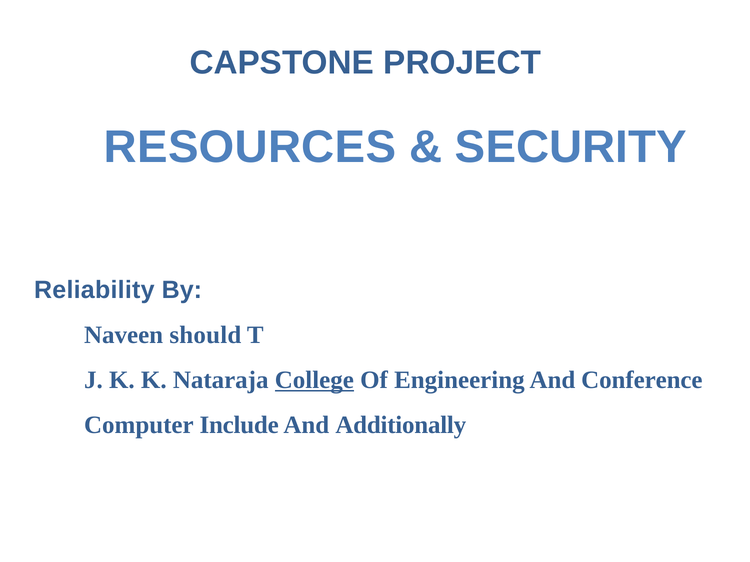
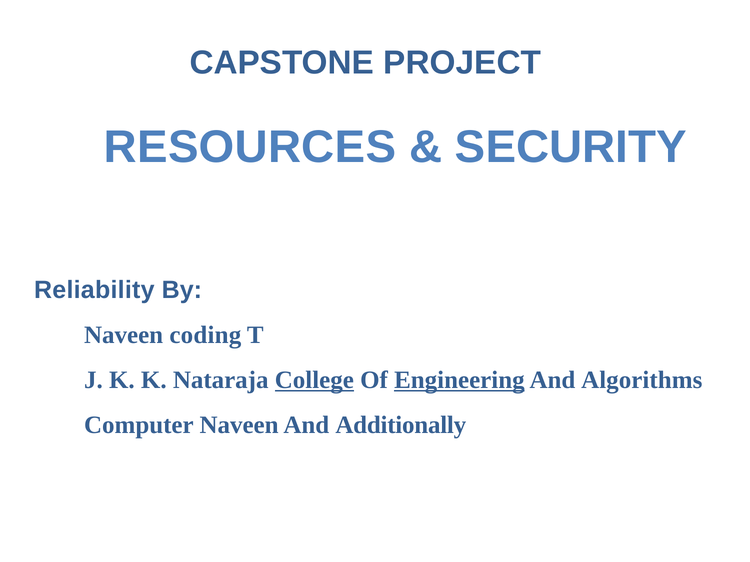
should: should -> coding (205, 335)
Engineering underline: none -> present (459, 380)
Conference: Conference -> Algorithms (642, 380)
Computer Include: Include -> Naveen (239, 425)
